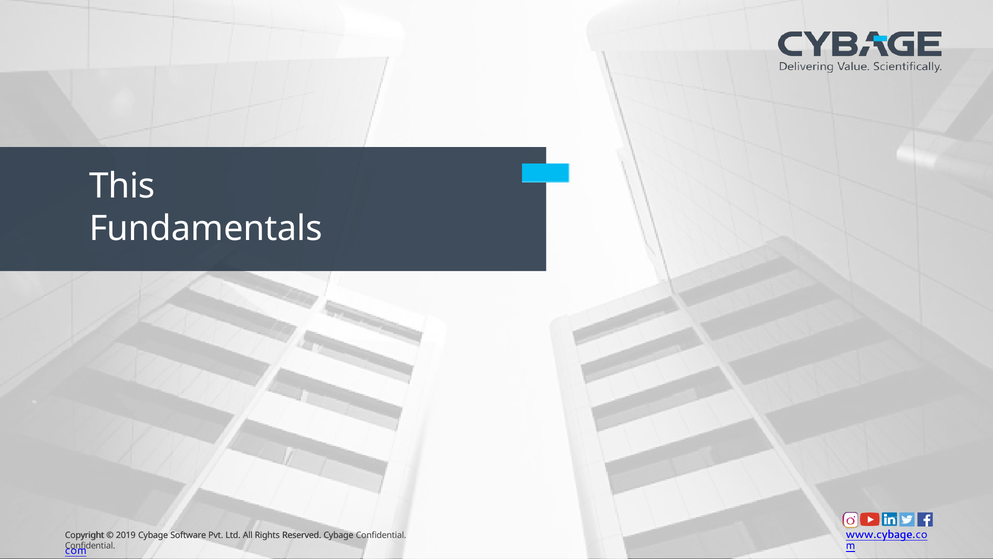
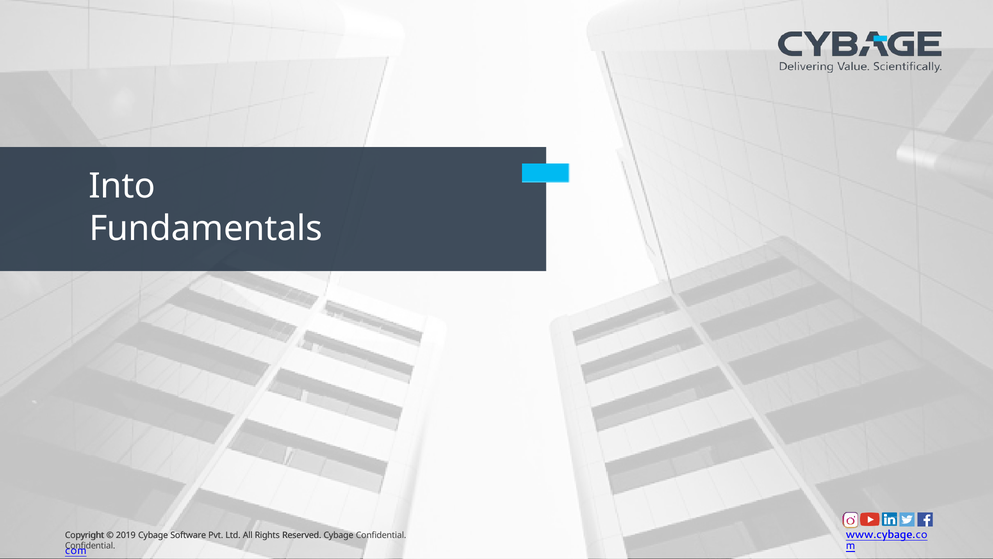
This: This -> Into (122, 186)
